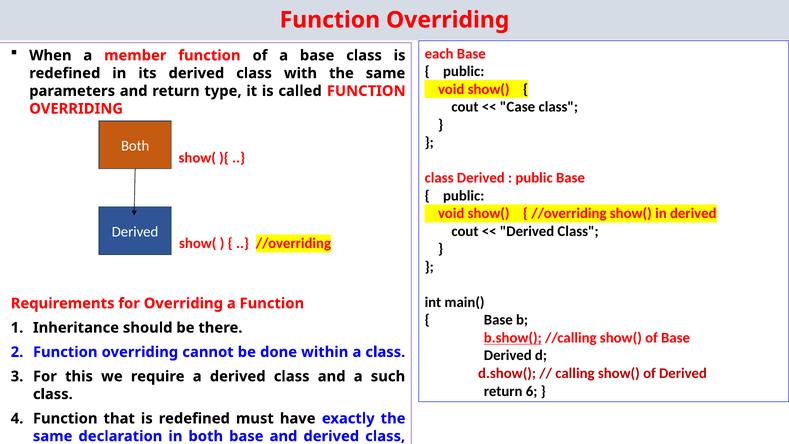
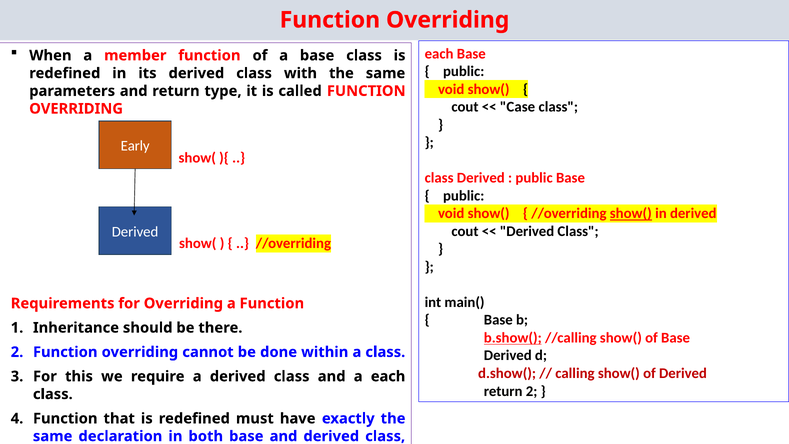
Both: Both -> Early (135, 146)
show( underline: none -> present (631, 213)
a such: such -> each (388, 376)
return 6: 6 -> 2 (532, 391)
